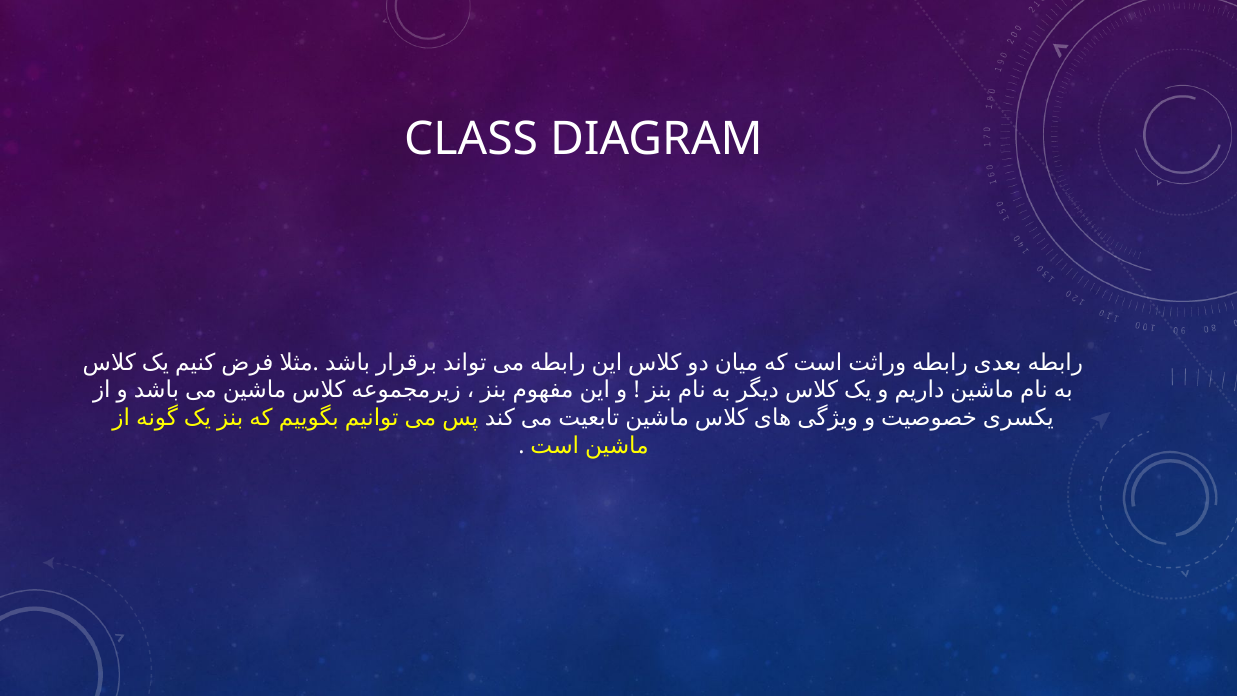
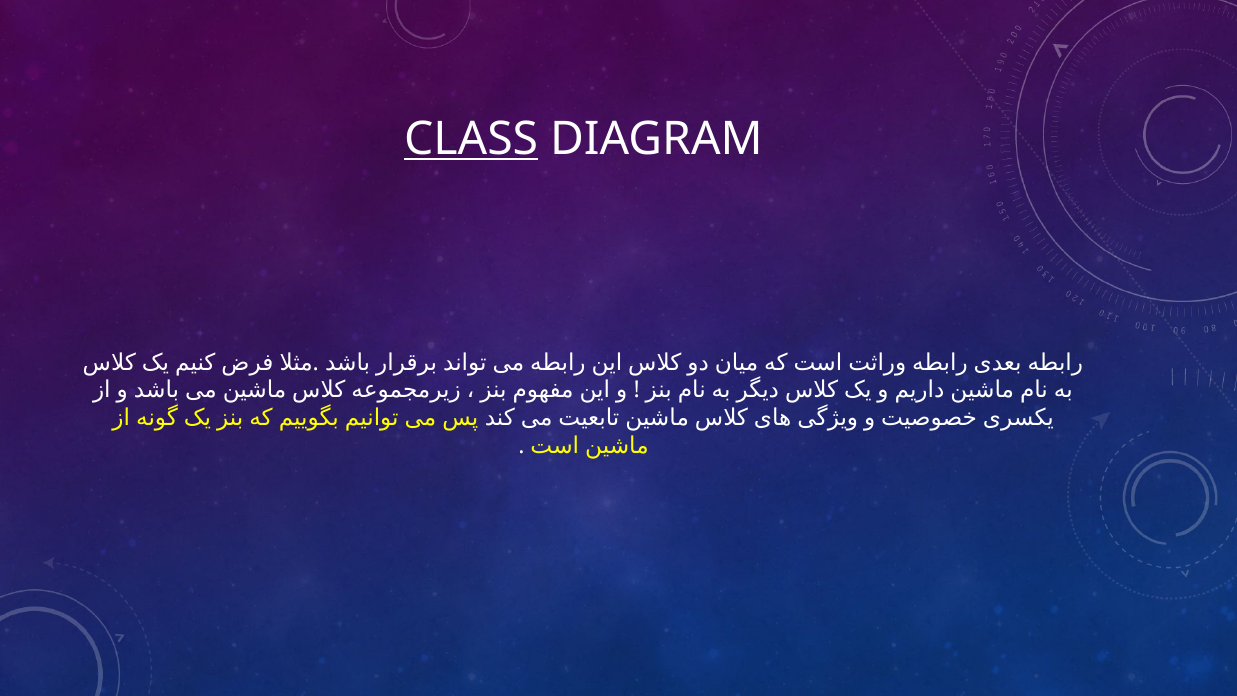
CLASS underline: none -> present (471, 139)
